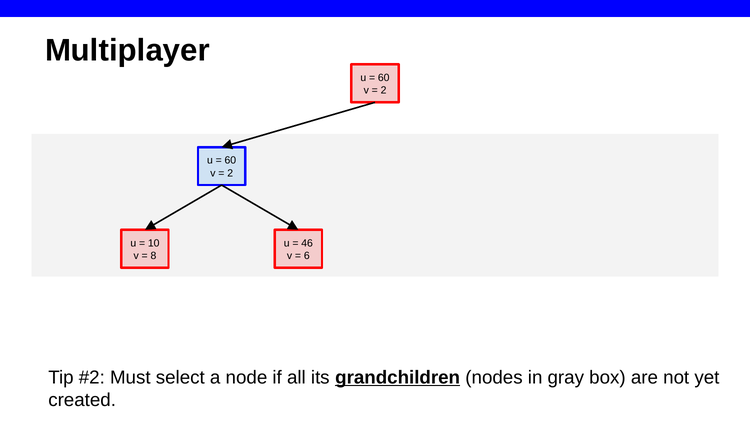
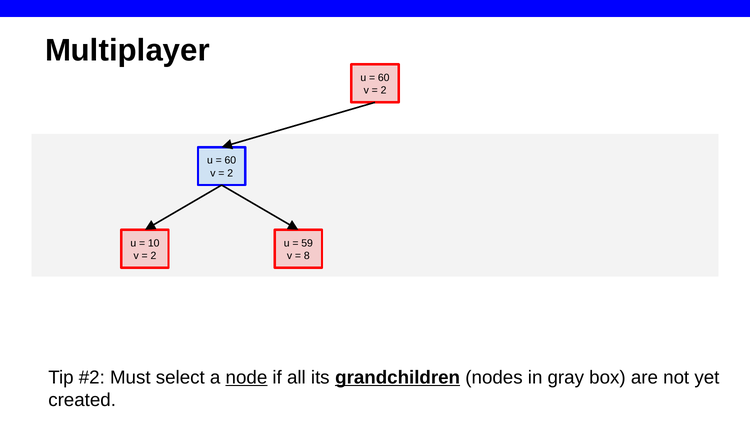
46: 46 -> 59 (307, 243)
8: 8 -> 2 (153, 256)
6: 6 -> 8 (307, 256)
node underline: none -> present (246, 377)
